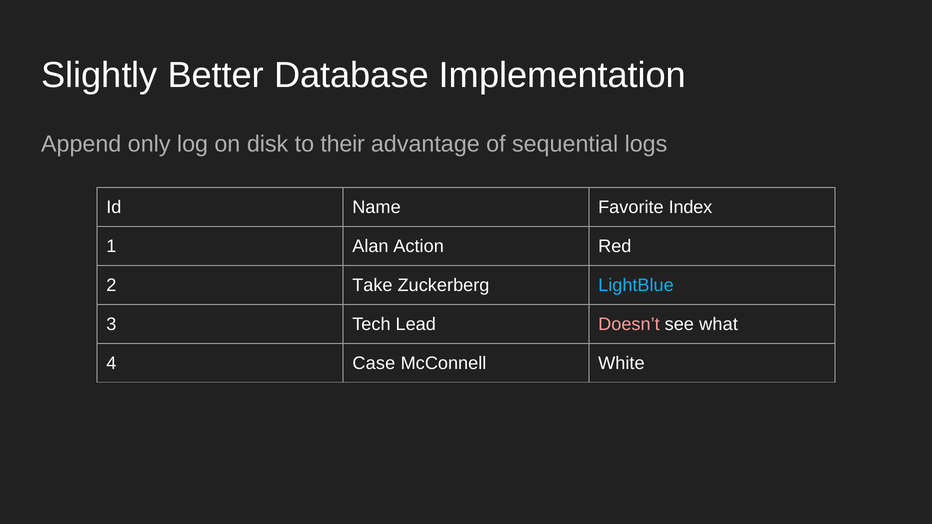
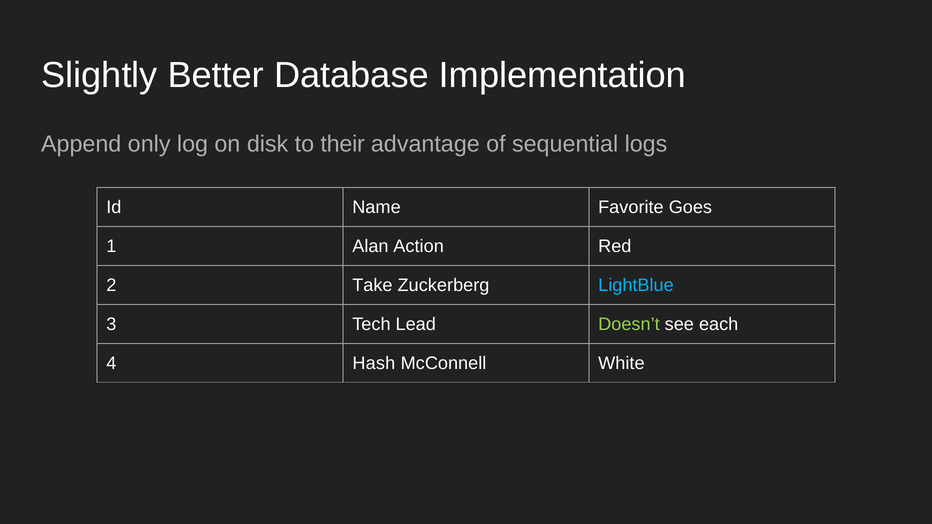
Index: Index -> Goes (690, 207)
Doesn’t colour: pink -> light green (629, 324)
what: what -> each (719, 324)
Case: Case -> Hash (374, 363)
